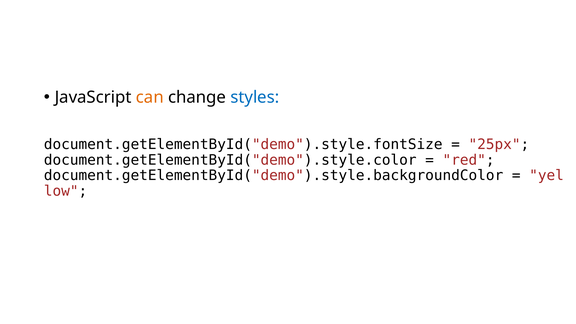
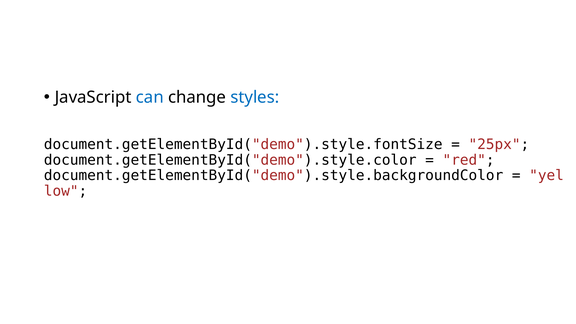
can colour: orange -> blue (150, 97)
